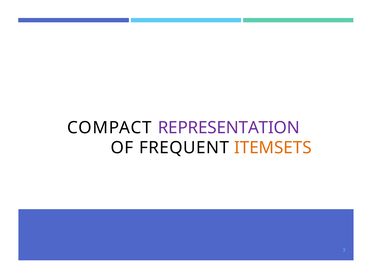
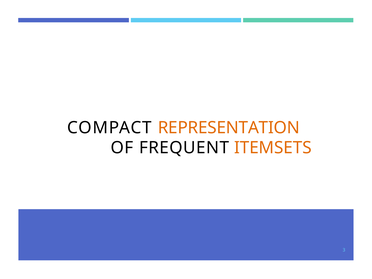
REPRESENTATION colour: purple -> orange (229, 128)
